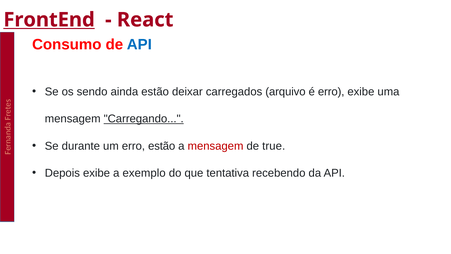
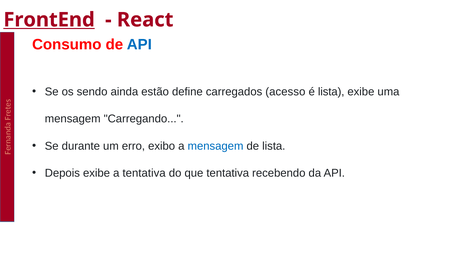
deixar: deixar -> define (187, 92)
arquivo: arquivo -> acesso (285, 92)
é erro: erro -> lista (331, 92)
Carregando underline: present -> none (144, 119)
erro estão: estão -> exibo (162, 146)
mensagem colour: red -> blue (216, 146)
de true: true -> lista (274, 146)
a exemplo: exemplo -> tentativa (144, 173)
